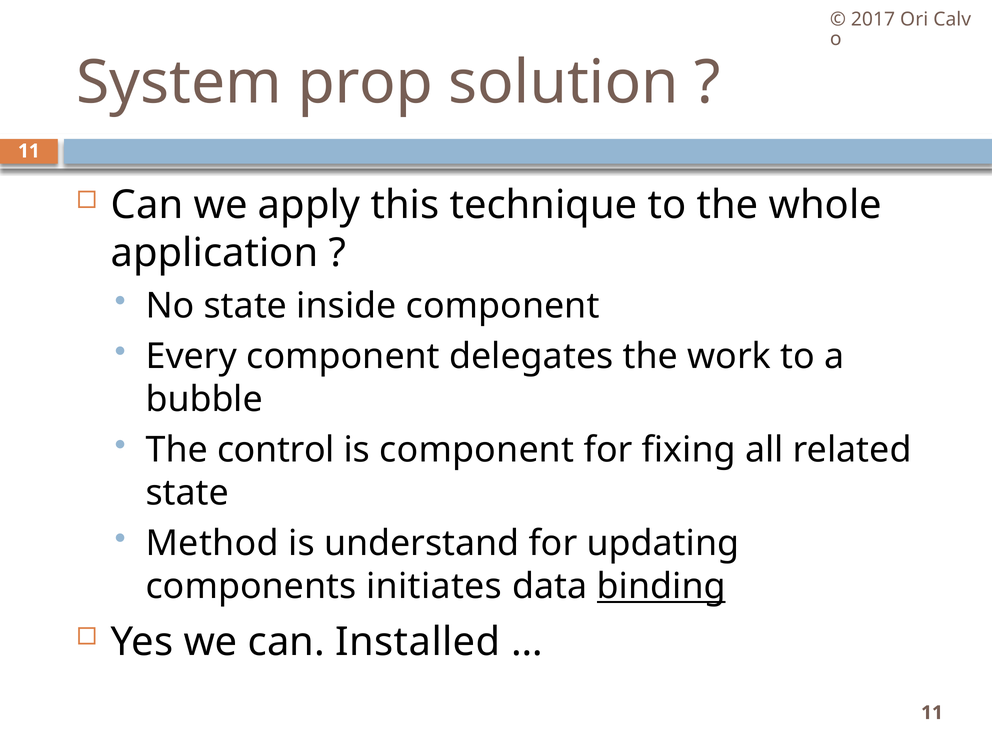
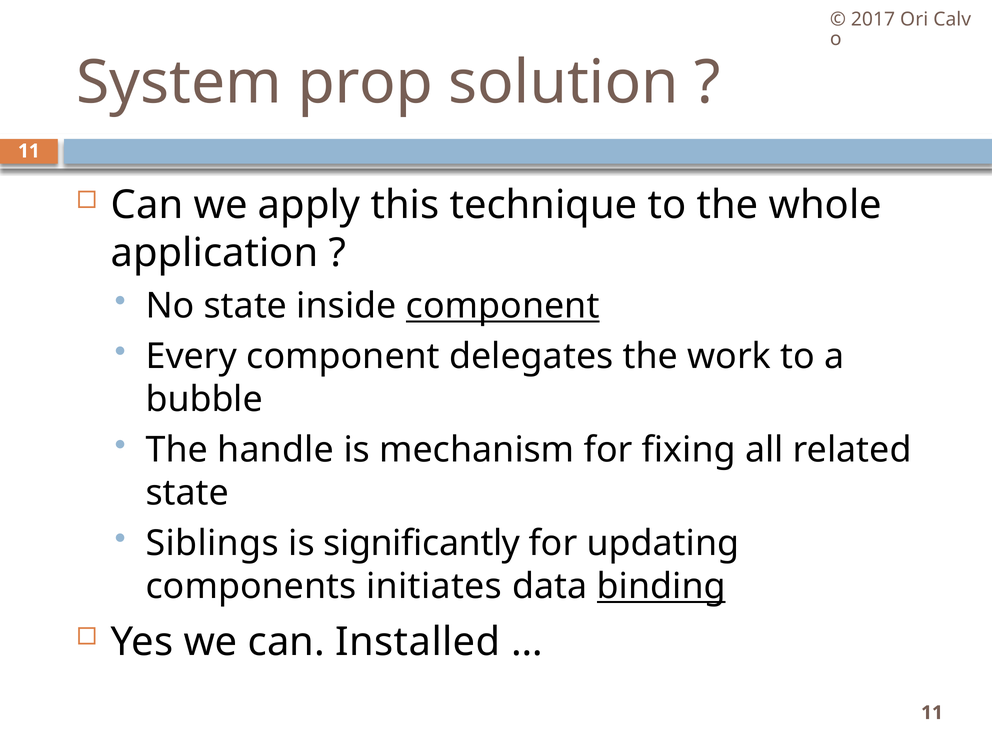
component underline: none -> present (503, 306)
control: control -> handle (276, 450)
is component: component -> mechanism (477, 450)
Method: Method -> Siblings (212, 544)
understand: understand -> significantly (422, 544)
